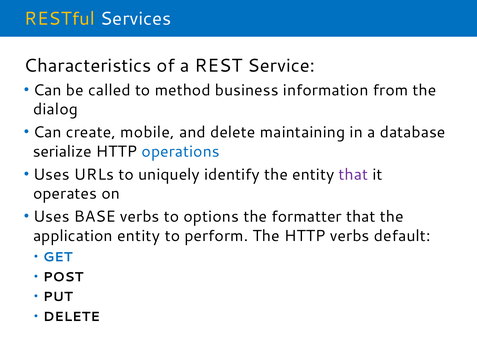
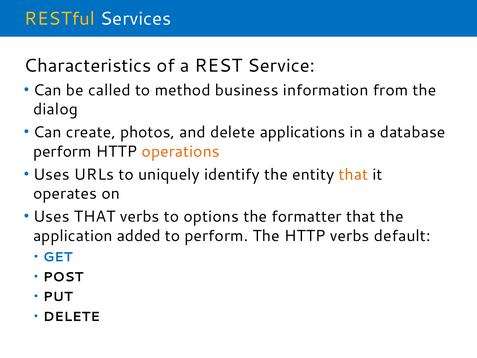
mobile: mobile -> photos (148, 132)
maintaining: maintaining -> applications (303, 132)
serialize: serialize -> perform (62, 151)
operations colour: blue -> orange (181, 151)
that colour: purple -> orange (353, 174)
Uses BASE: BASE -> THAT (95, 217)
application entity: entity -> added (139, 236)
